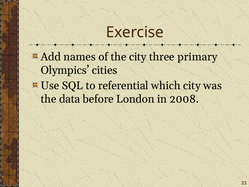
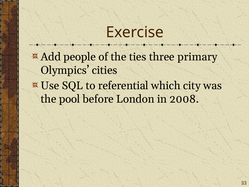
names: names -> people (80, 57)
the city: city -> ties (138, 57)
data: data -> pool (70, 99)
